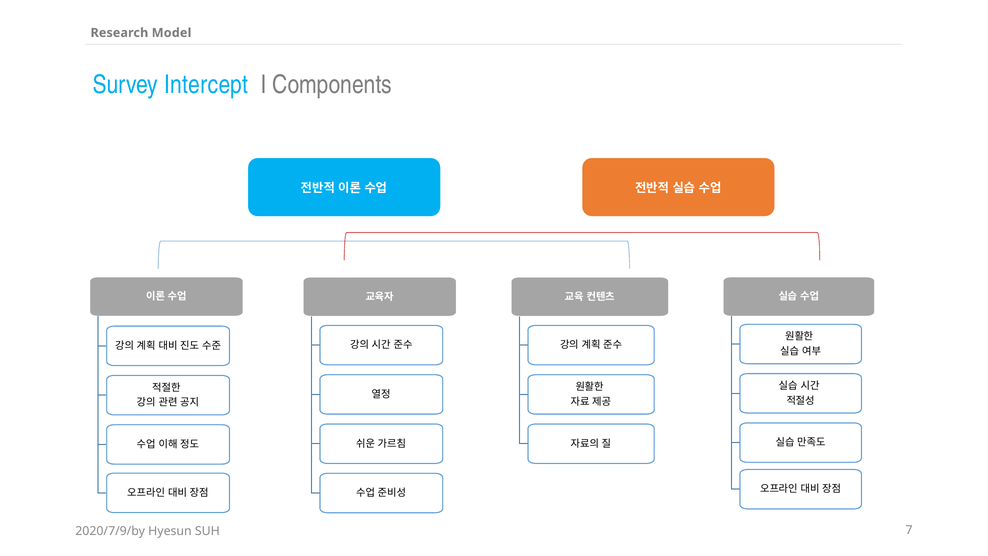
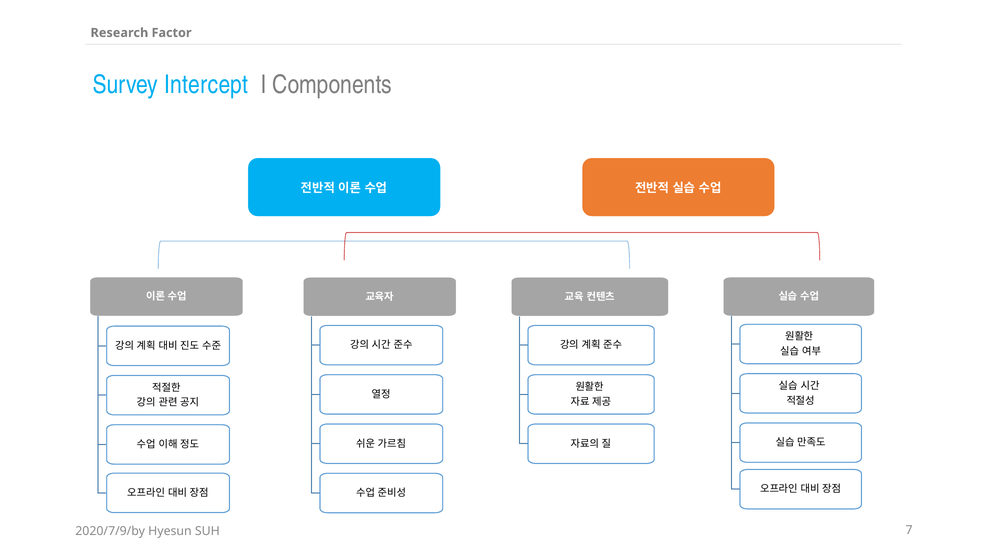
Model: Model -> Factor (172, 33)
